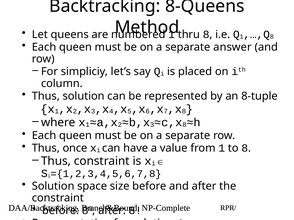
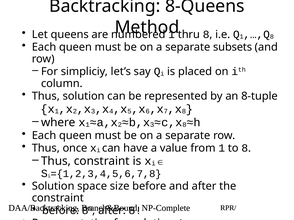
answer: answer -> subsets (233, 47)
